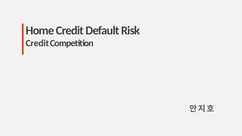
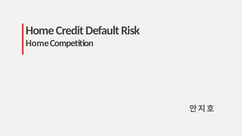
Credit: Credit -> Home (37, 43)
